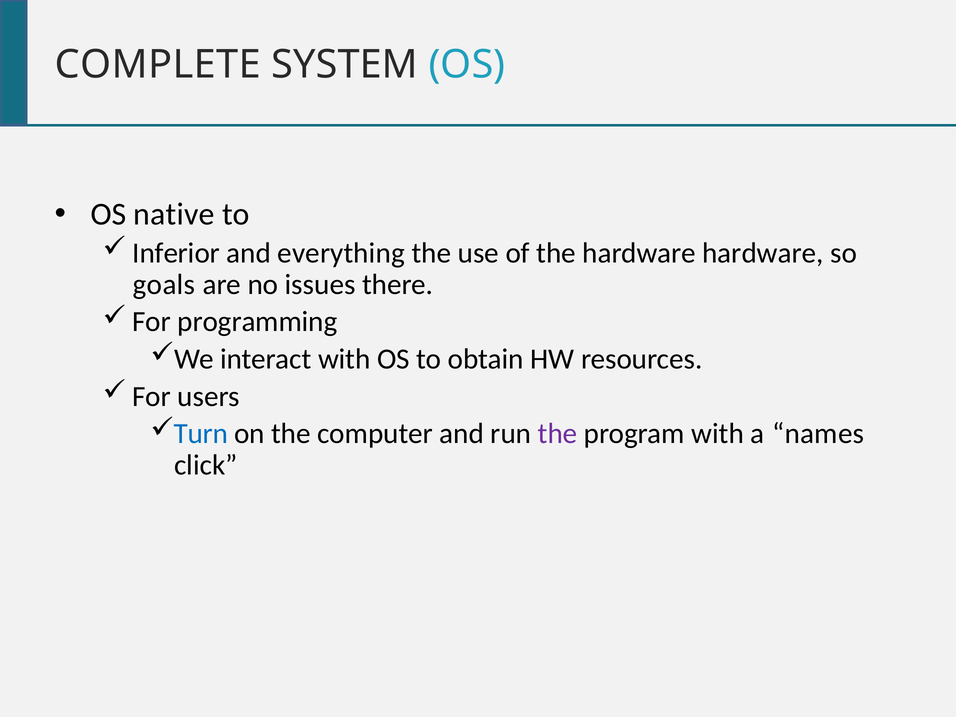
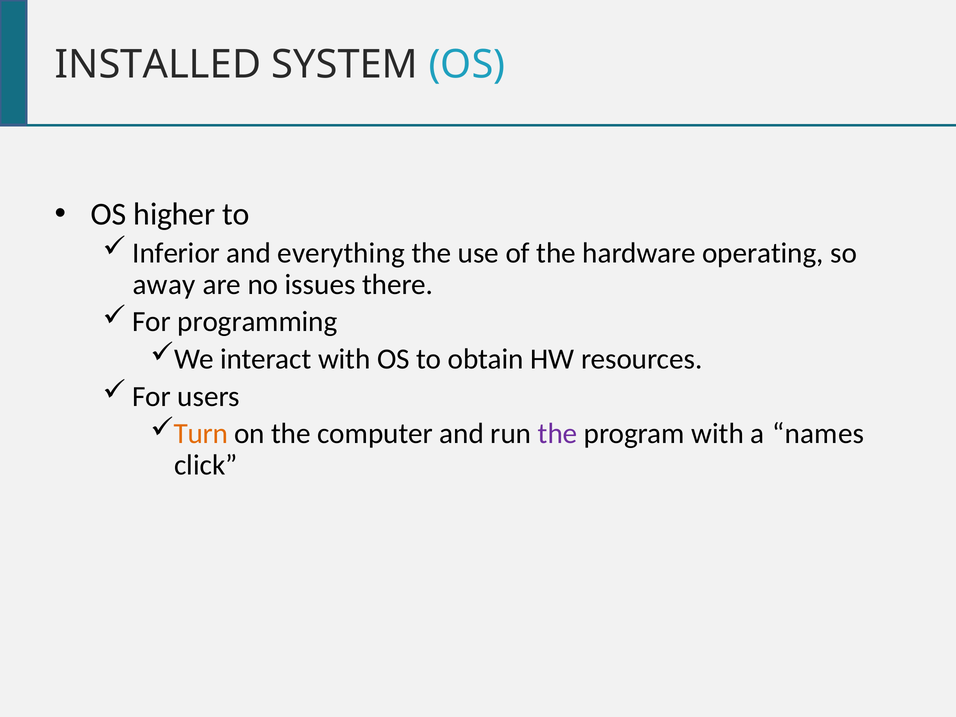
COMPLETE: COMPLETE -> INSTALLED (158, 65)
native: native -> higher (174, 214)
hardware hardware: hardware -> operating (763, 253)
goals: goals -> away (164, 284)
Turn colour: blue -> orange (201, 434)
